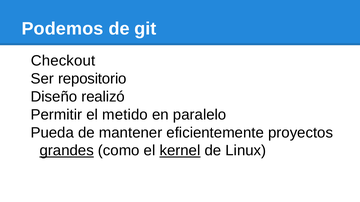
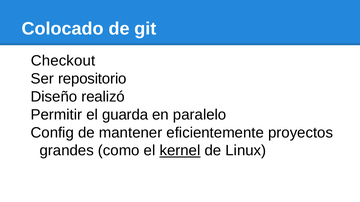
Podemos: Podemos -> Colocado (63, 29)
metido: metido -> guarda (125, 115)
Pueda: Pueda -> Config (52, 133)
grandes underline: present -> none (67, 151)
